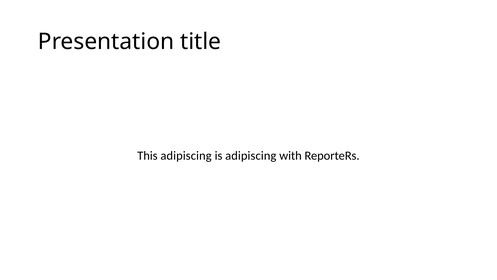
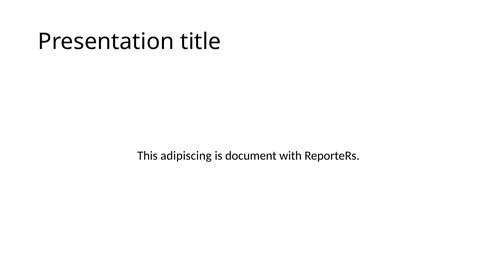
is adipiscing: adipiscing -> document (251, 155)
